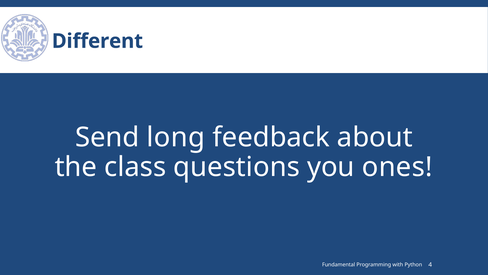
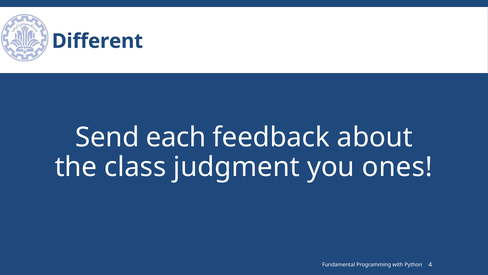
long: long -> each (176, 137)
questions: questions -> judgment (237, 167)
